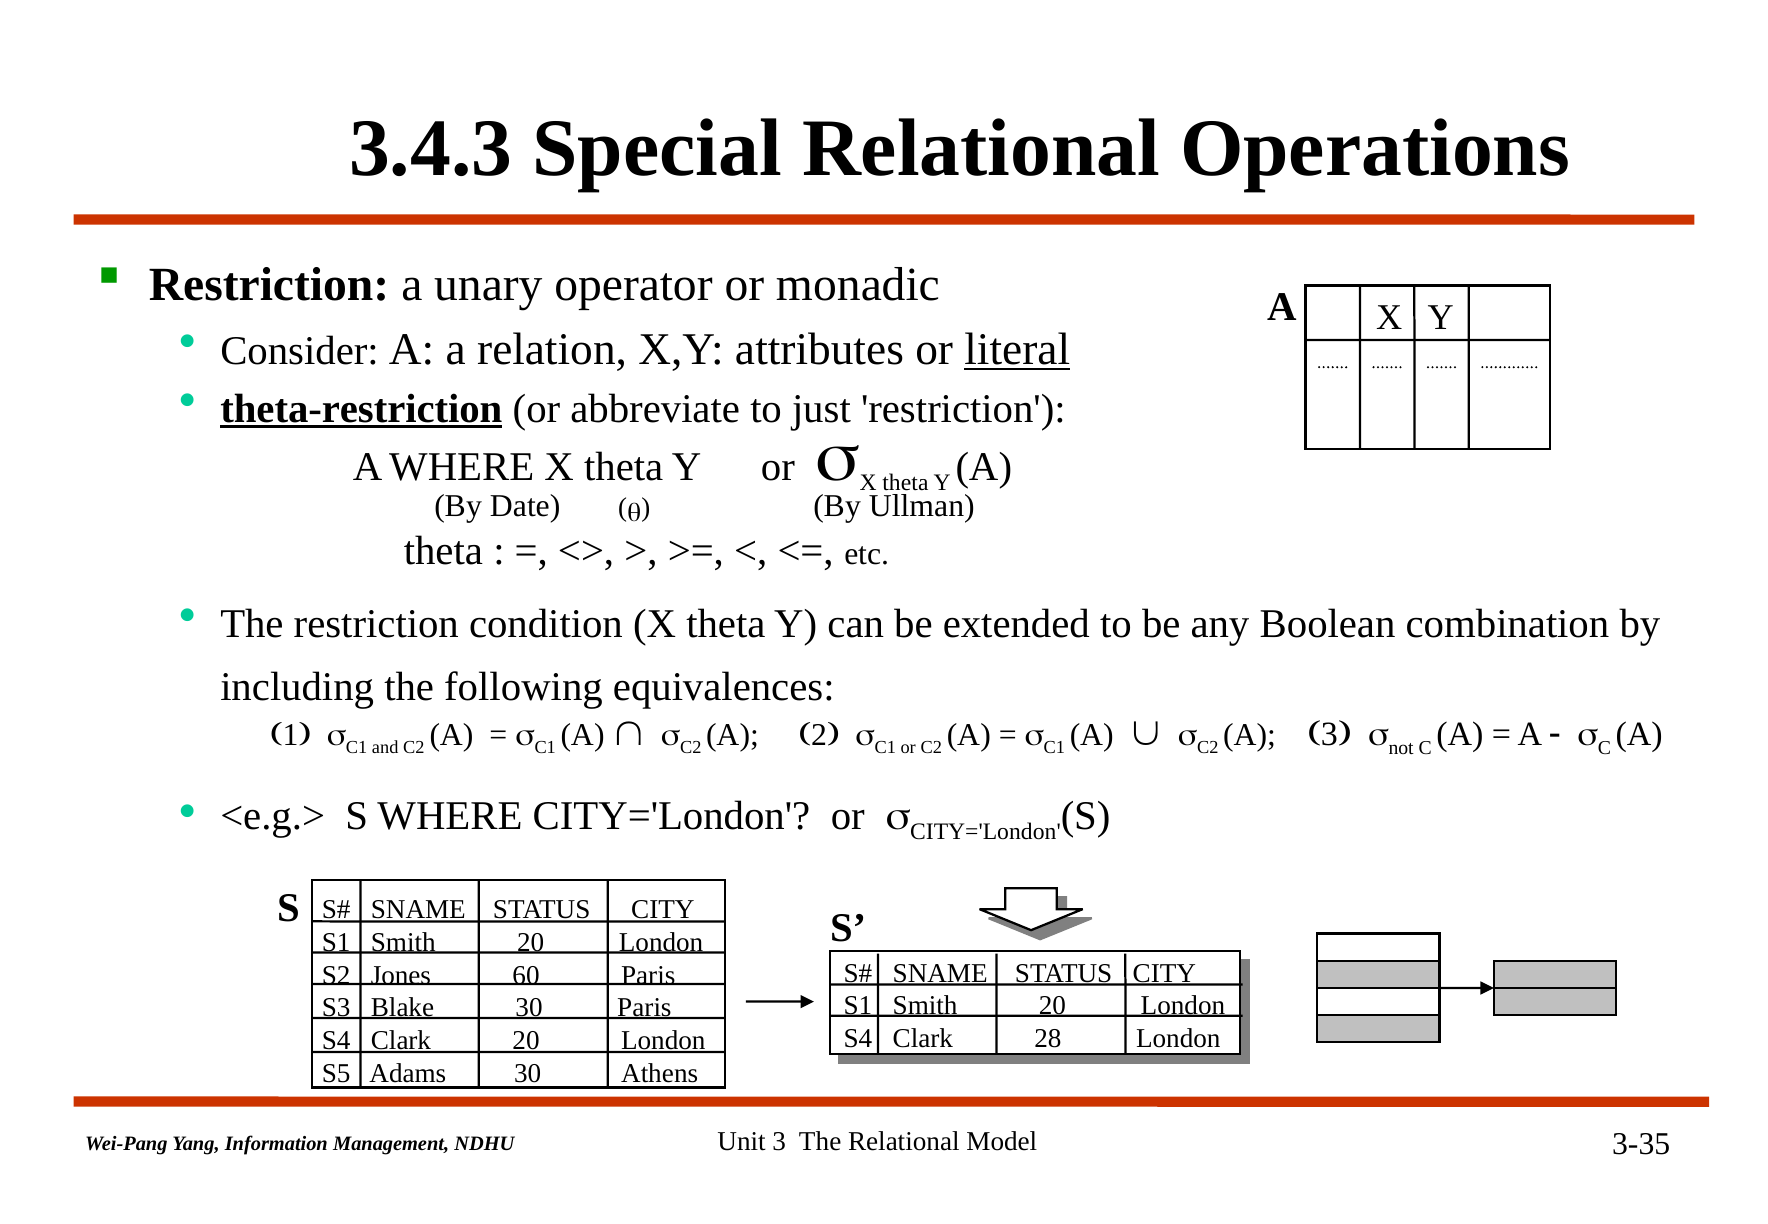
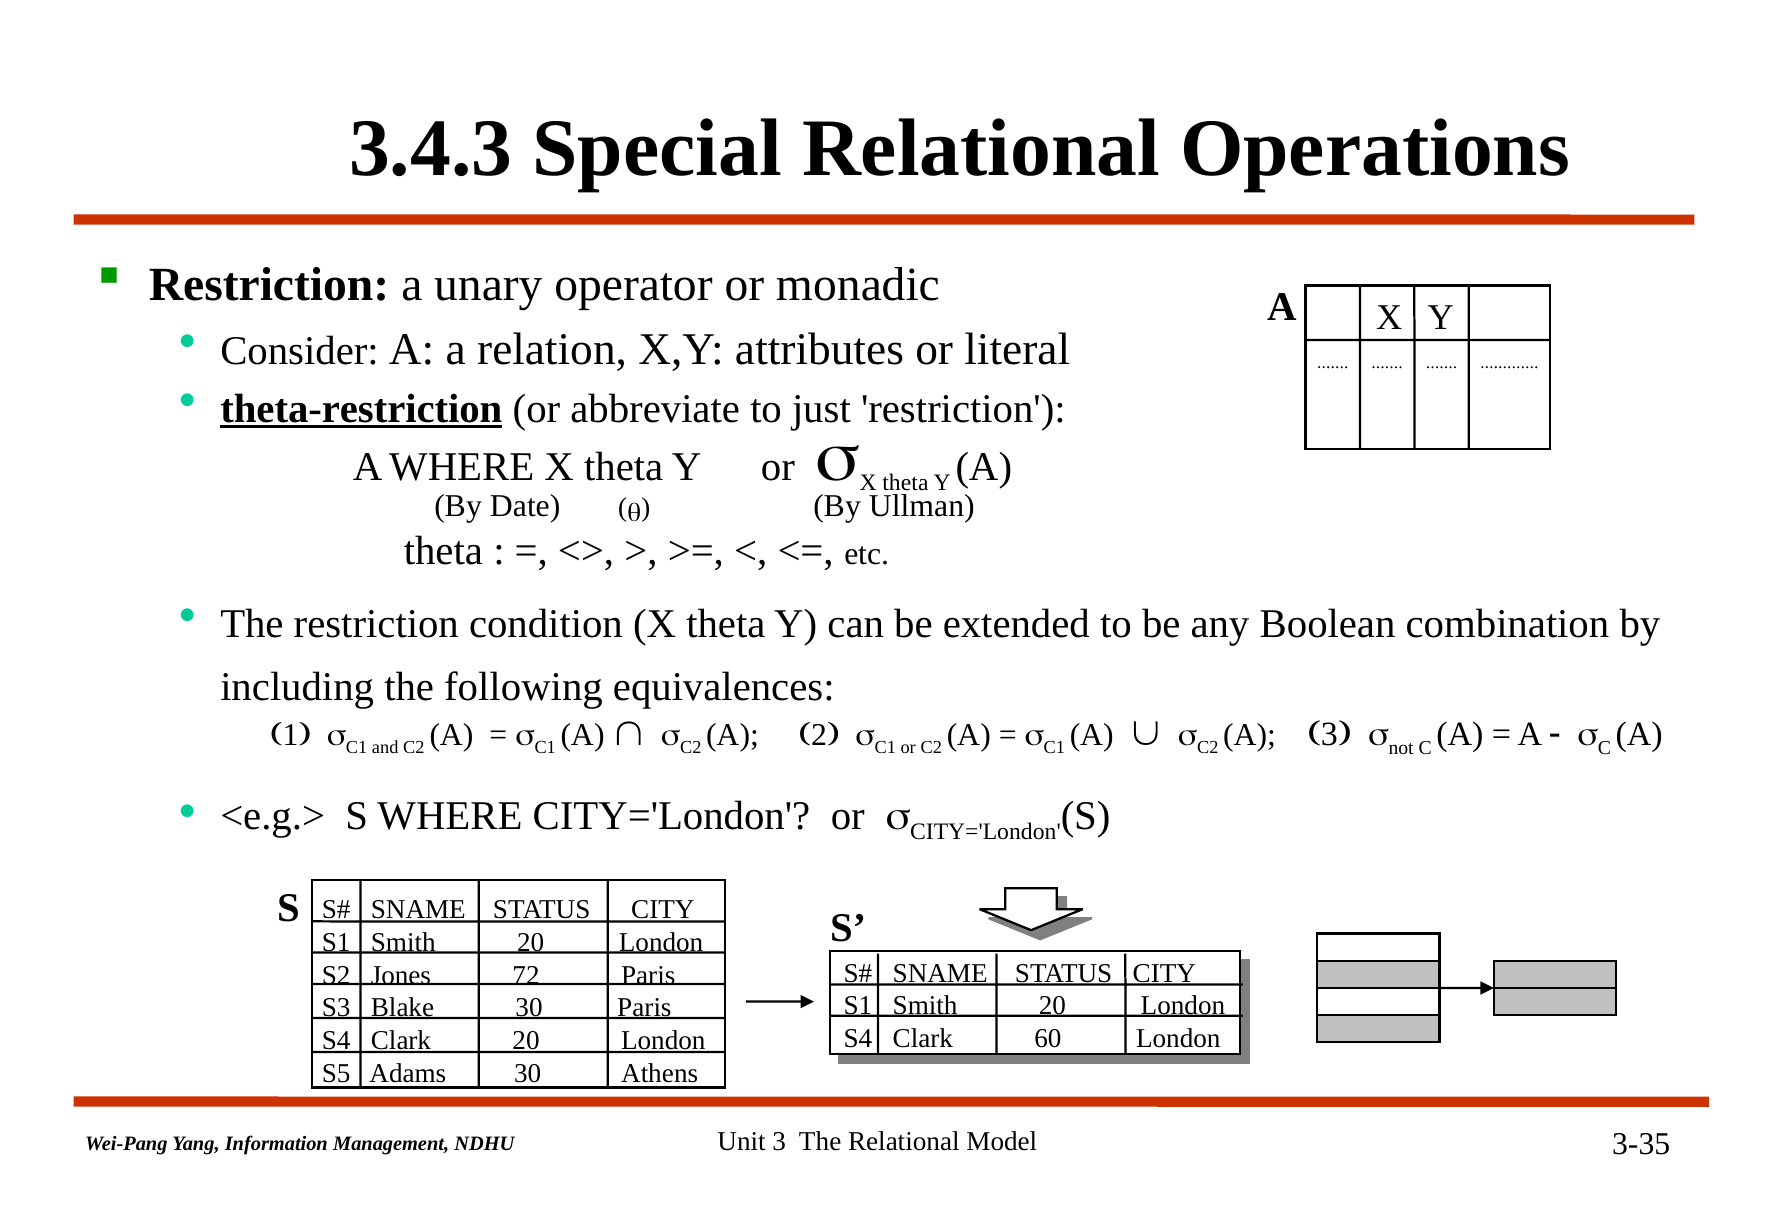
literal underline: present -> none (1017, 350)
60: 60 -> 72 (526, 975)
28: 28 -> 60 (1048, 1039)
